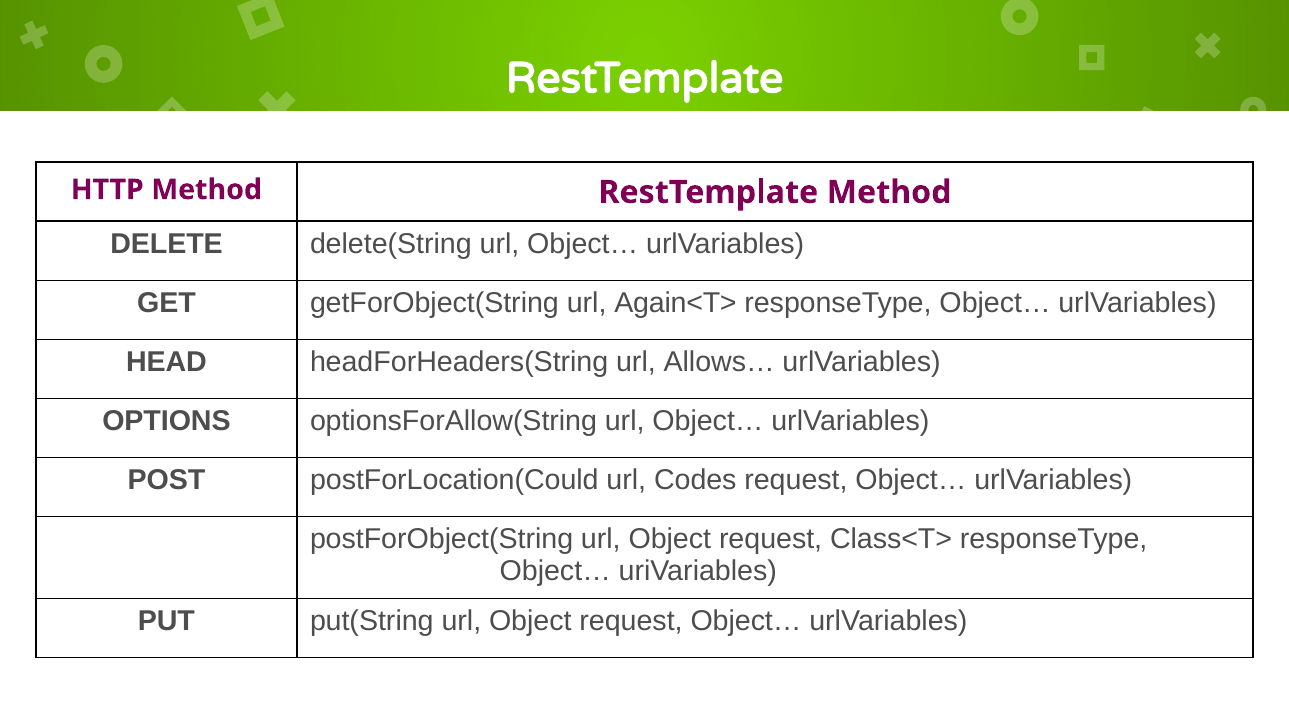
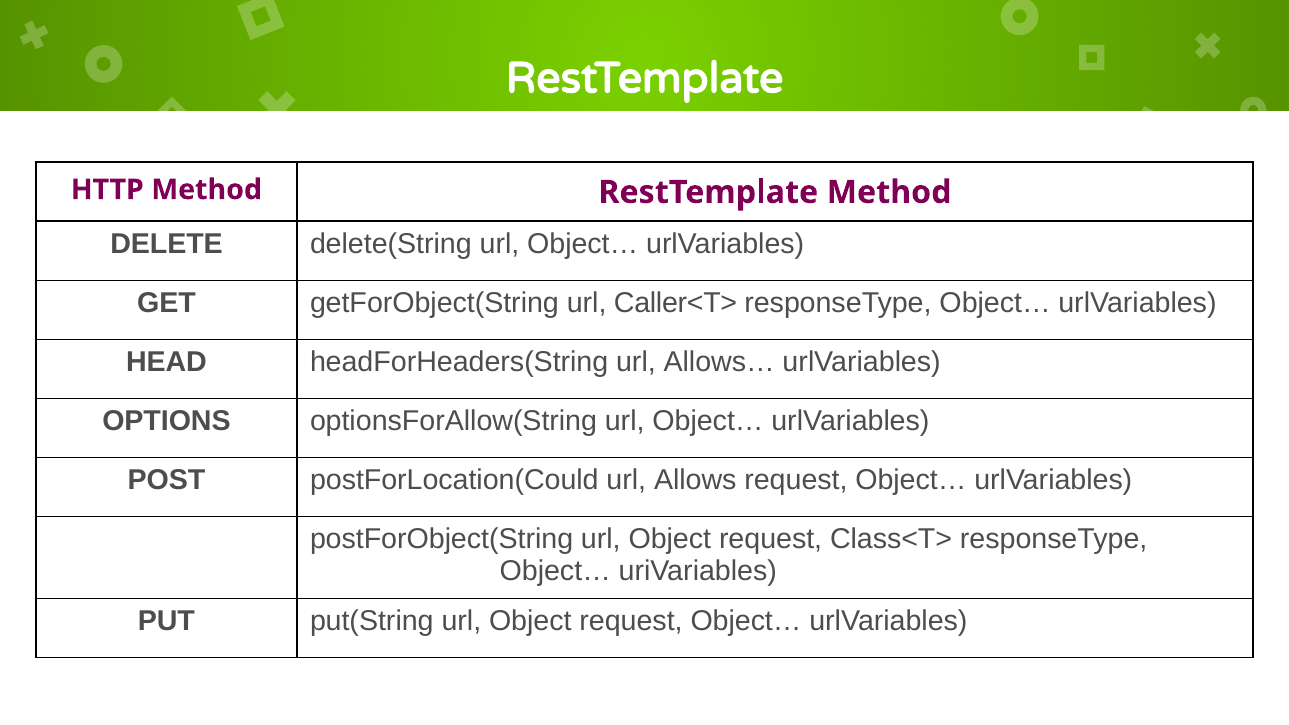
Again<T>: Again<T> -> Caller<T> (676, 303)
Codes: Codes -> Allows (695, 480)
